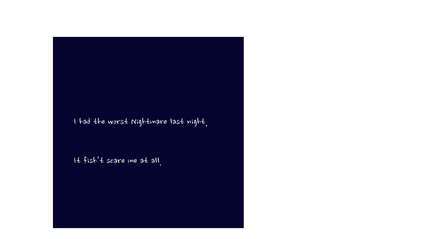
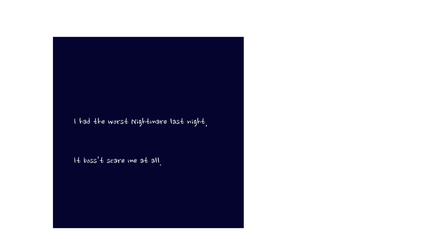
fish't: fish't -> boss't (94, 159)
